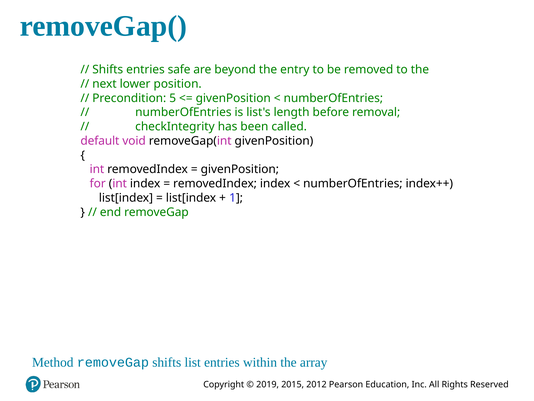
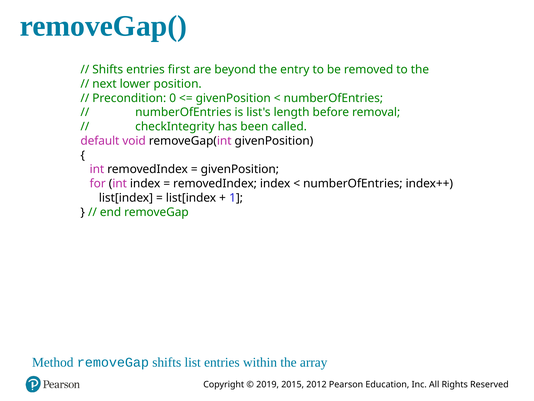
safe: safe -> first (179, 70)
5: 5 -> 0 (173, 98)
